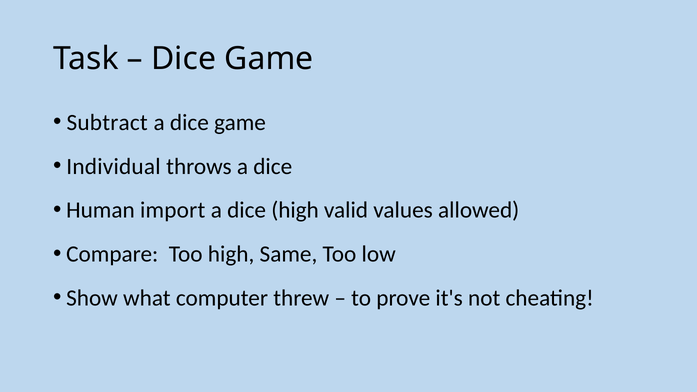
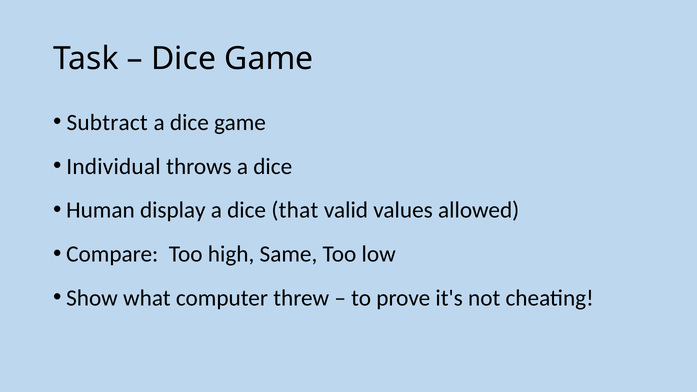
import: import -> display (173, 210)
dice high: high -> that (295, 210)
